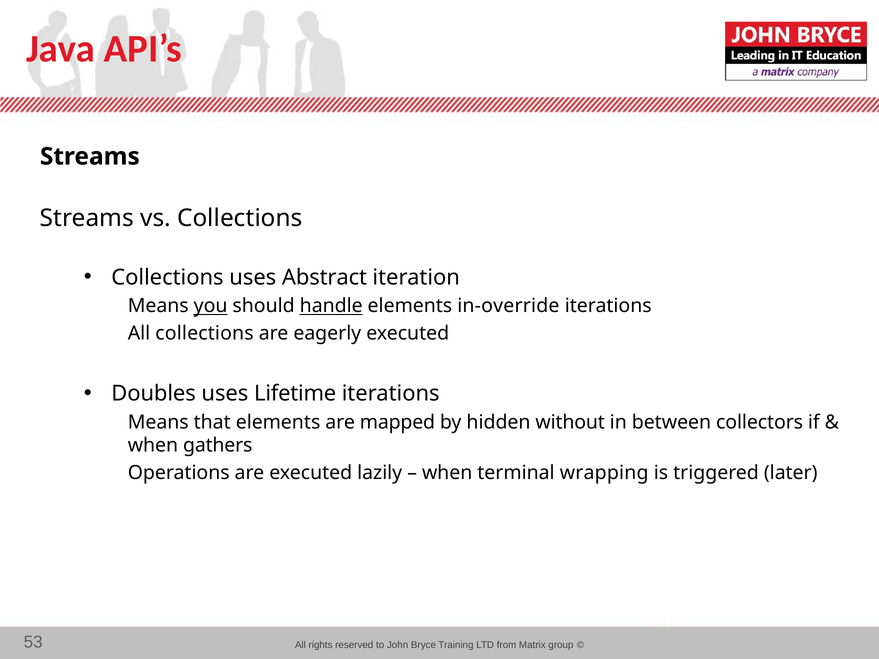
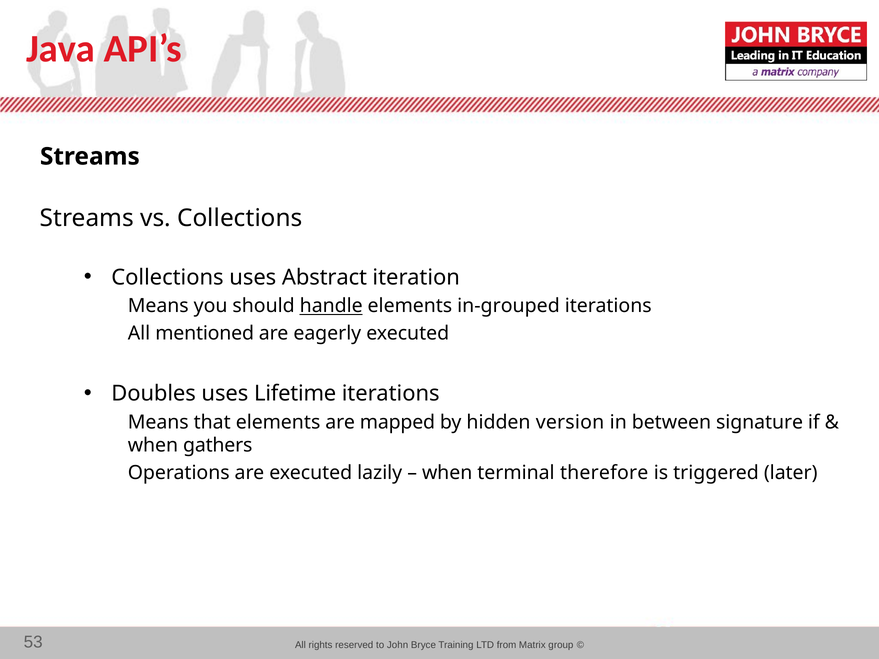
you underline: present -> none (211, 306)
in-override: in-override -> in-grouped (508, 306)
All collections: collections -> mentioned (205, 333)
without: without -> version (570, 422)
collectors: collectors -> signature (760, 422)
wrapping: wrapping -> therefore (604, 473)
